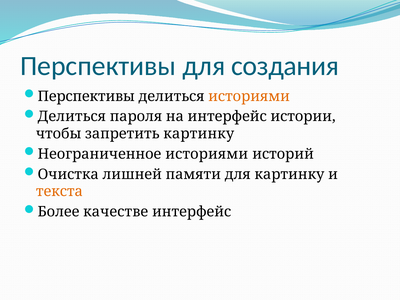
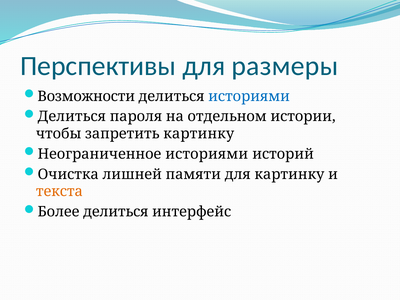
создания: создания -> размеры (285, 66)
Перспективы: Перспективы -> Возможности (86, 96)
историями colour: orange -> blue (249, 96)
на интерфейс: интерфейс -> отдельном (227, 117)
Более качестве: качестве -> делиться (116, 212)
